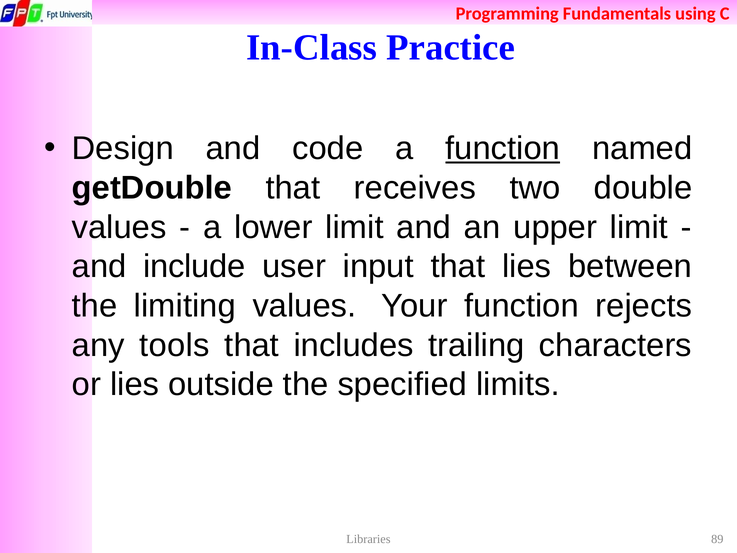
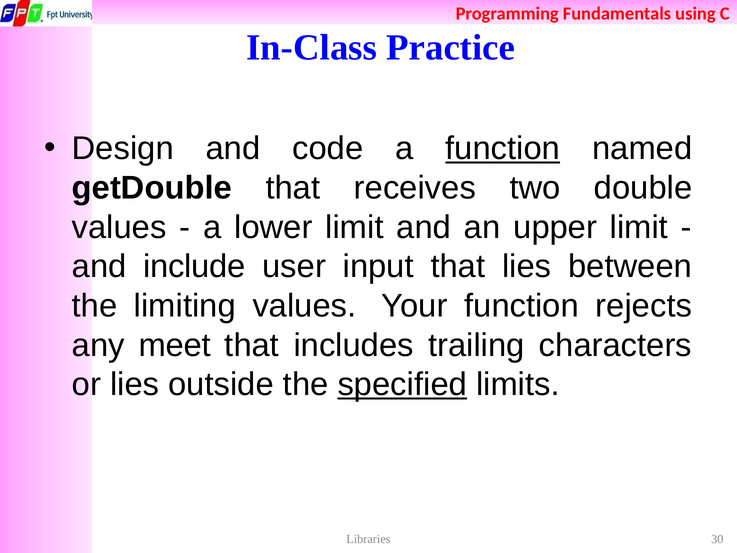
tools: tools -> meet (175, 345)
specified underline: none -> present (402, 384)
89: 89 -> 30 (717, 539)
